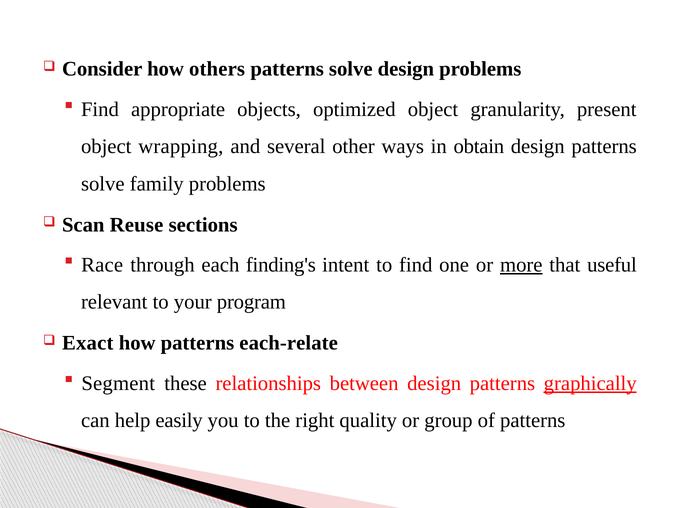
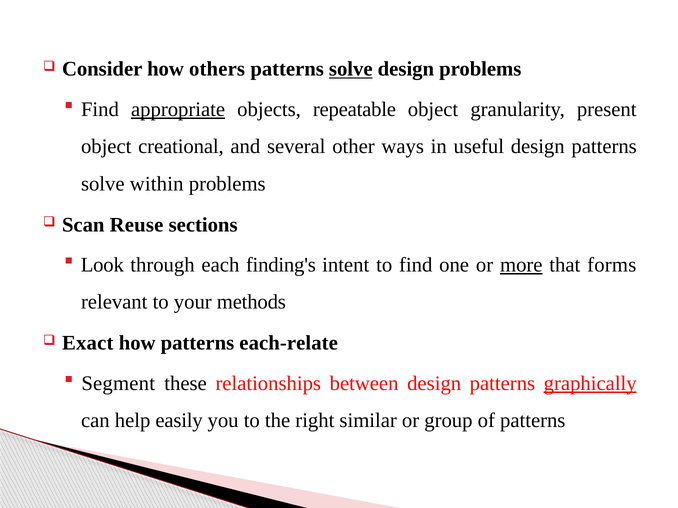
solve underline: none -> present (351, 69)
appropriate underline: none -> present (178, 109)
optimized: optimized -> repeatable (354, 109)
wrapping: wrapping -> creational (181, 147)
obtain: obtain -> useful (479, 147)
family: family -> within (157, 184)
Race: Race -> Look (102, 265)
useful: useful -> forms (612, 265)
program: program -> methods (251, 302)
quality: quality -> similar (368, 421)
